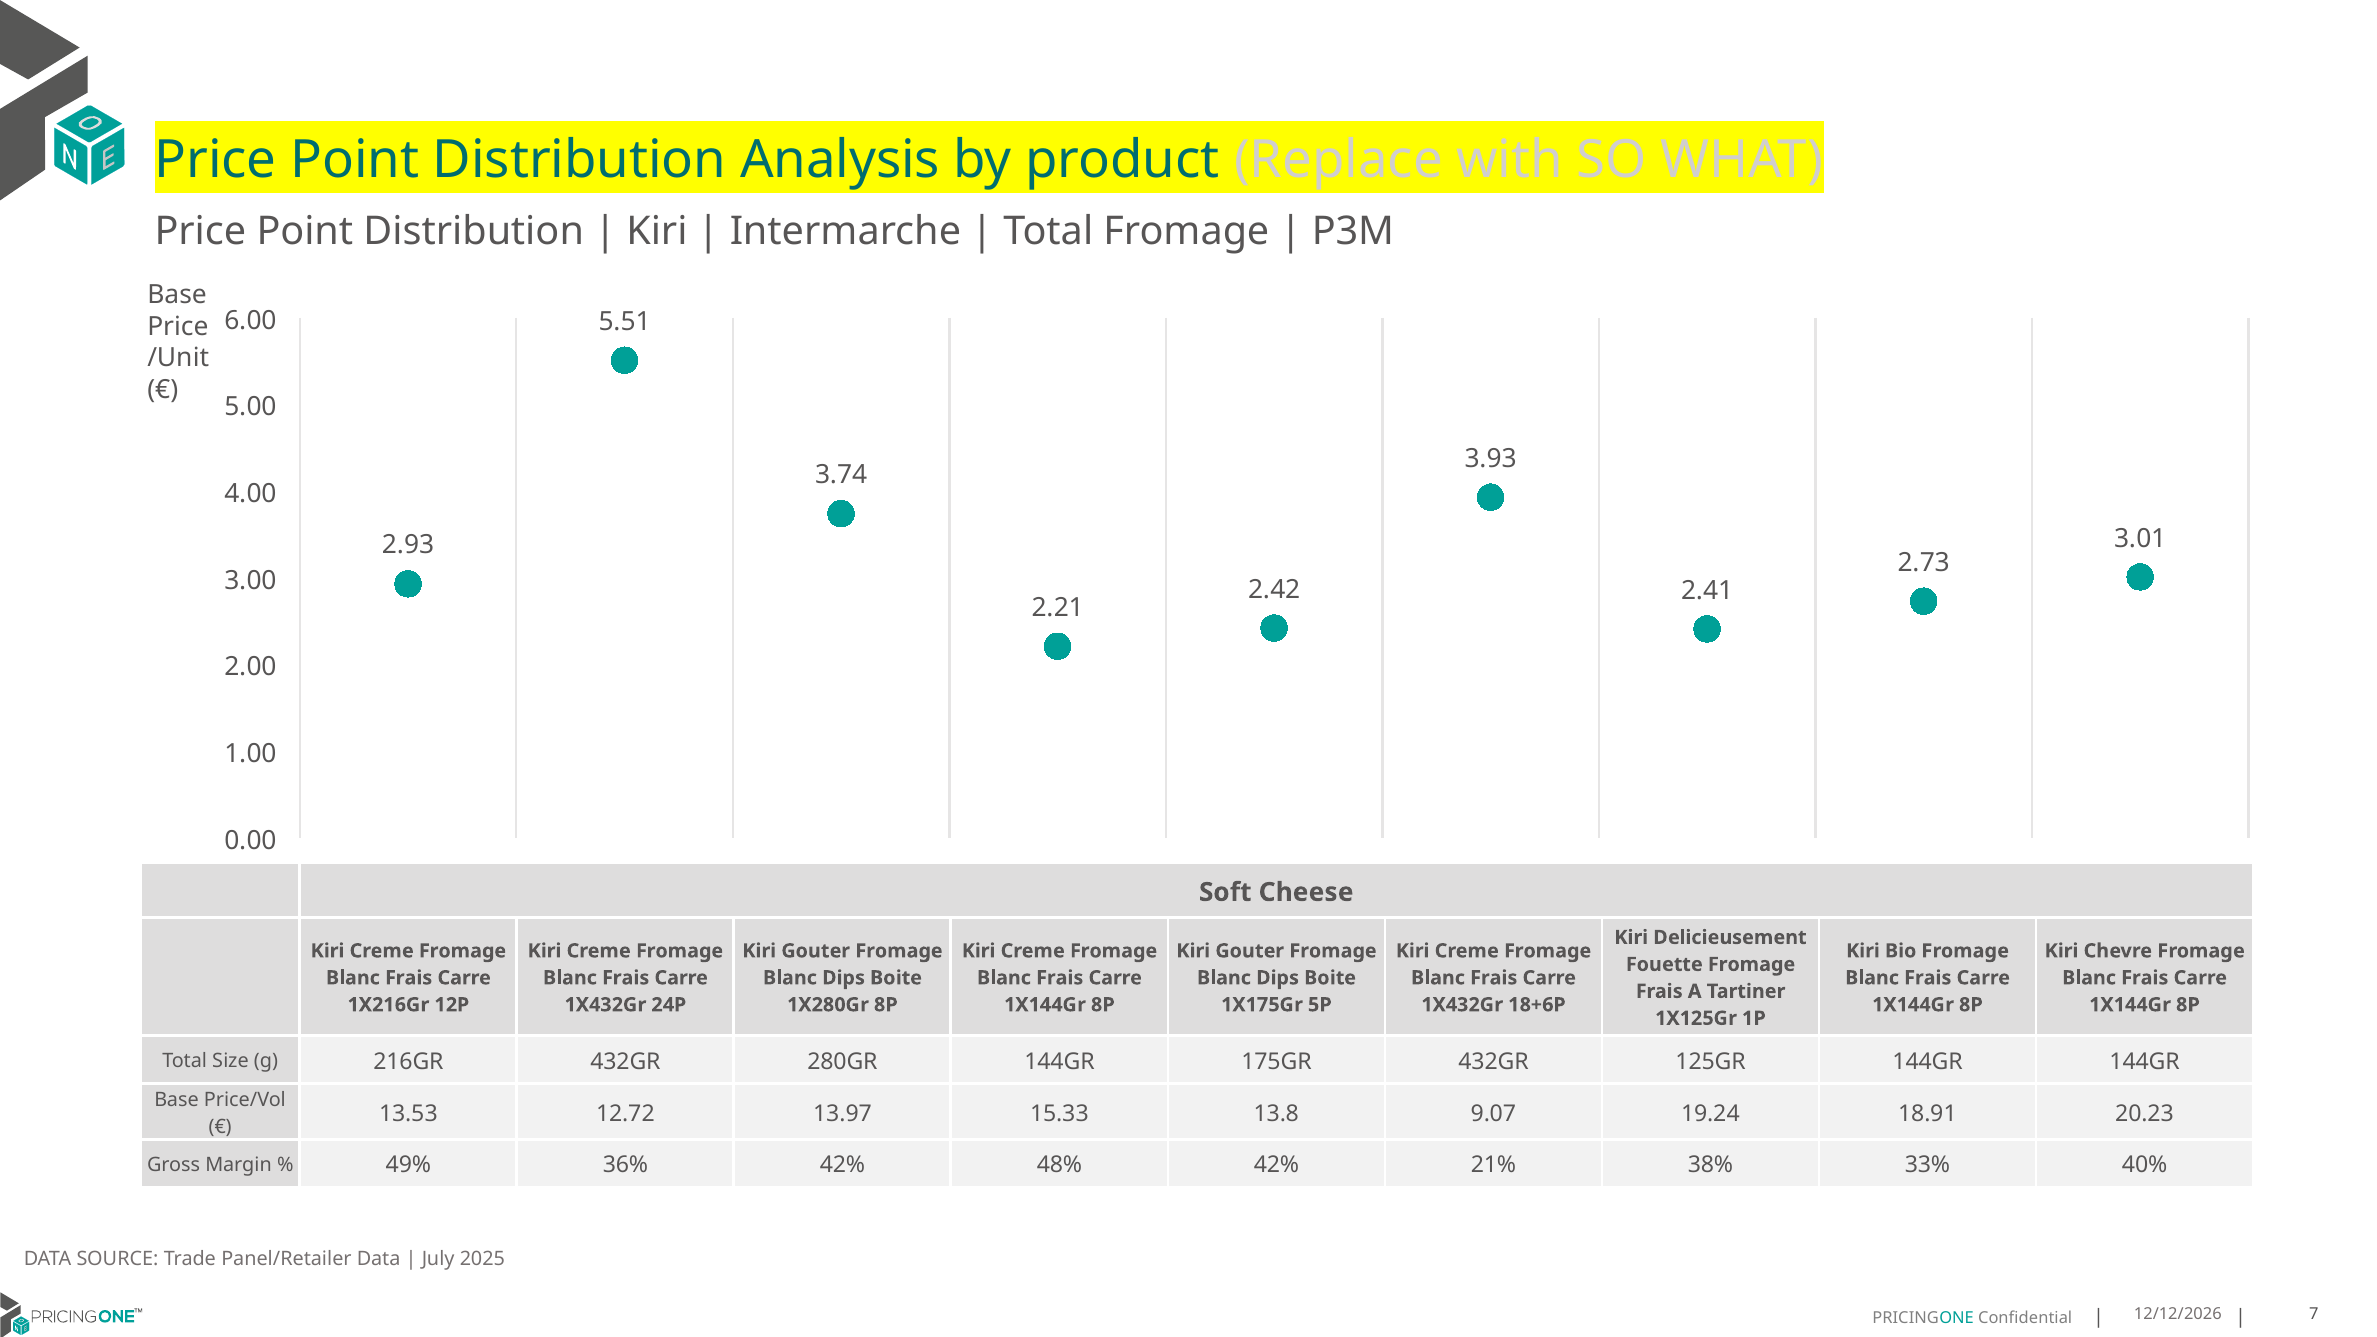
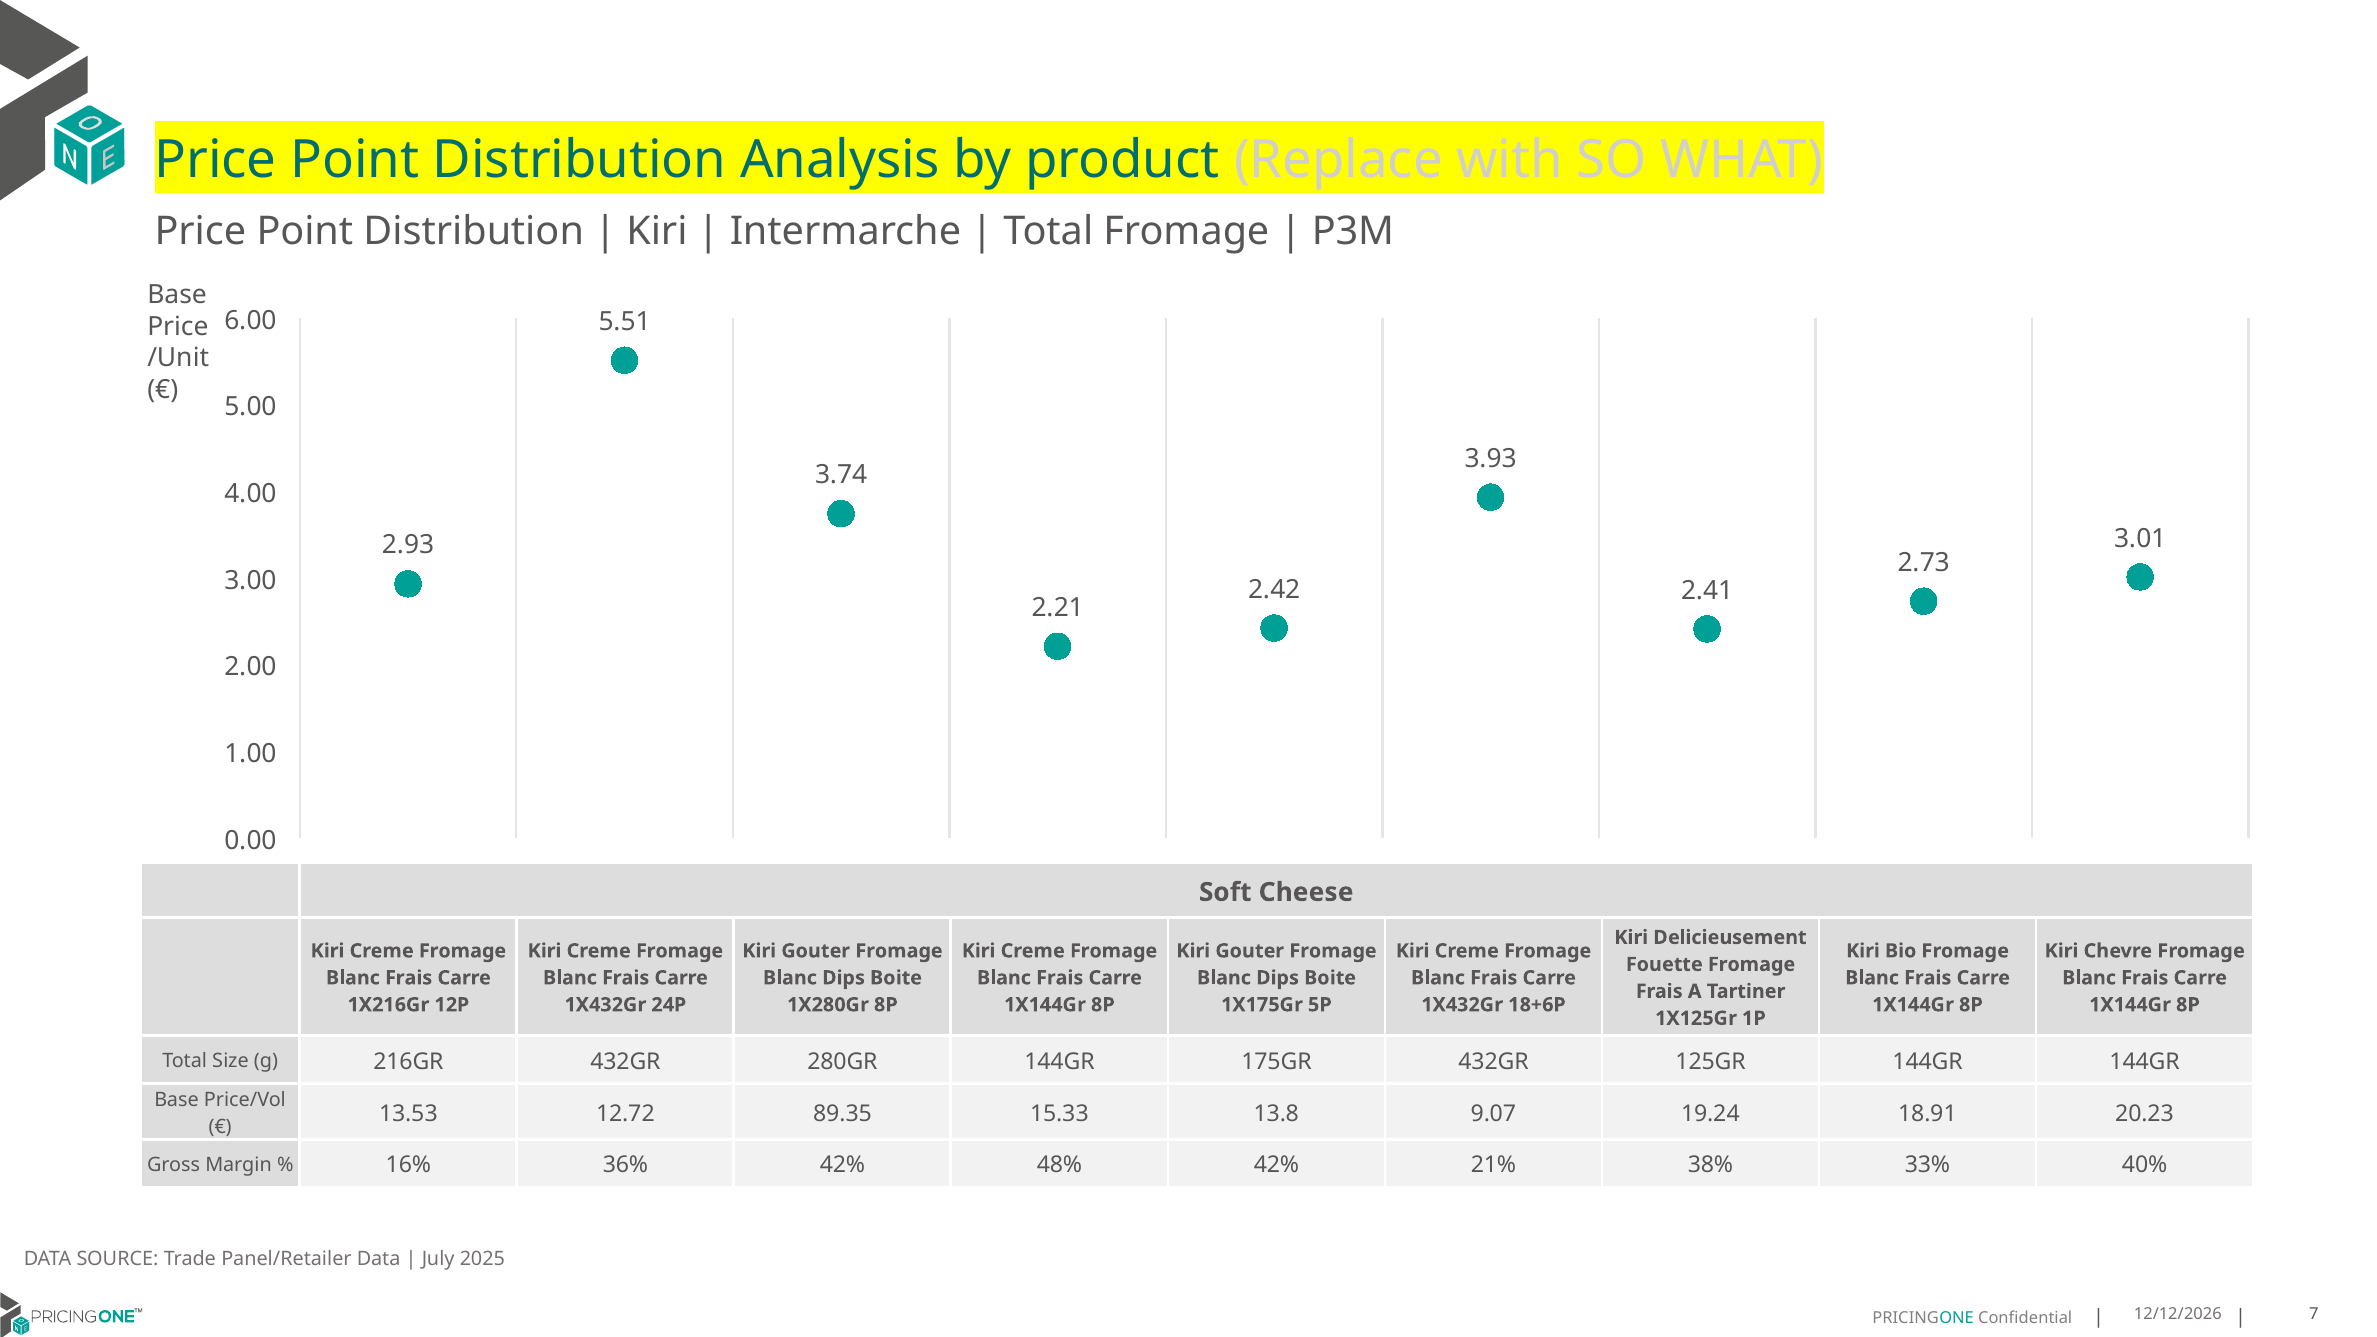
13.97: 13.97 -> 89.35 (842, 1113)
49%: 49% -> 16% (408, 1165)
